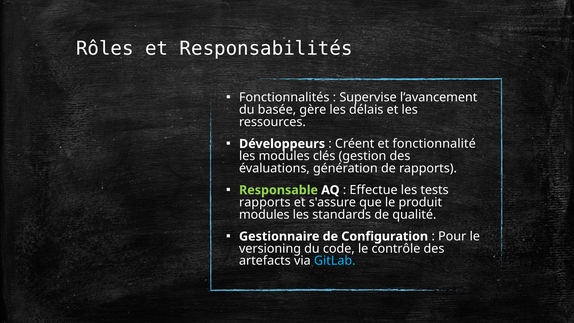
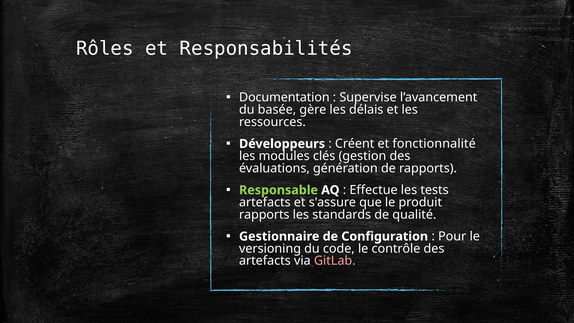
Fonctionnalités: Fonctionnalités -> Documentation (284, 97)
rapports: rapports -> artefacts (265, 202)
modules: modules -> rapports (264, 214)
GitLab colour: light blue -> pink (335, 261)
